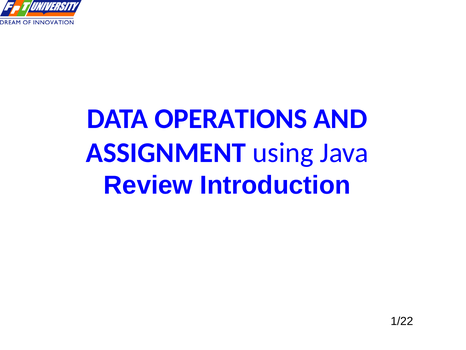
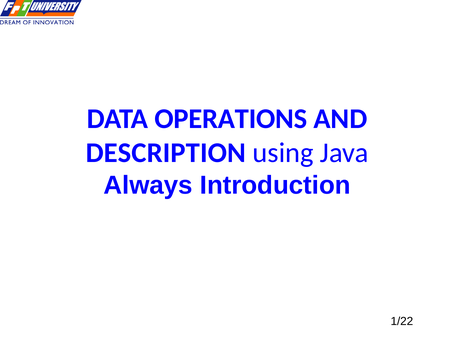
ASSIGNMENT: ASSIGNMENT -> DESCRIPTION (166, 153)
Review: Review -> Always (148, 185)
